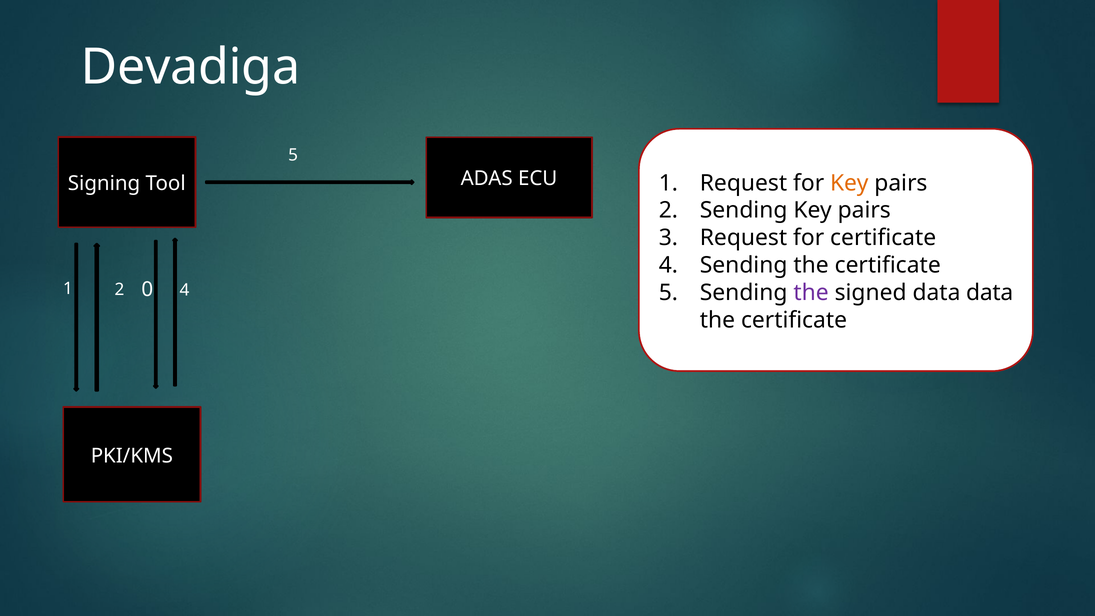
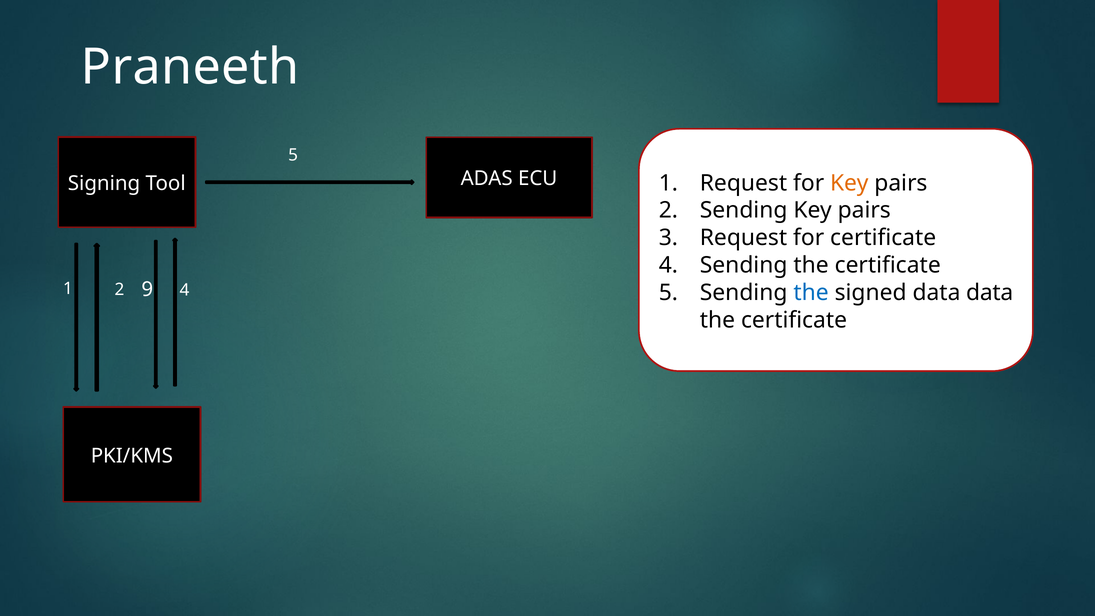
Devadiga: Devadiga -> Praneeth (190, 67)
0: 0 -> 9 (147, 289)
the colour: purple -> blue (811, 293)
